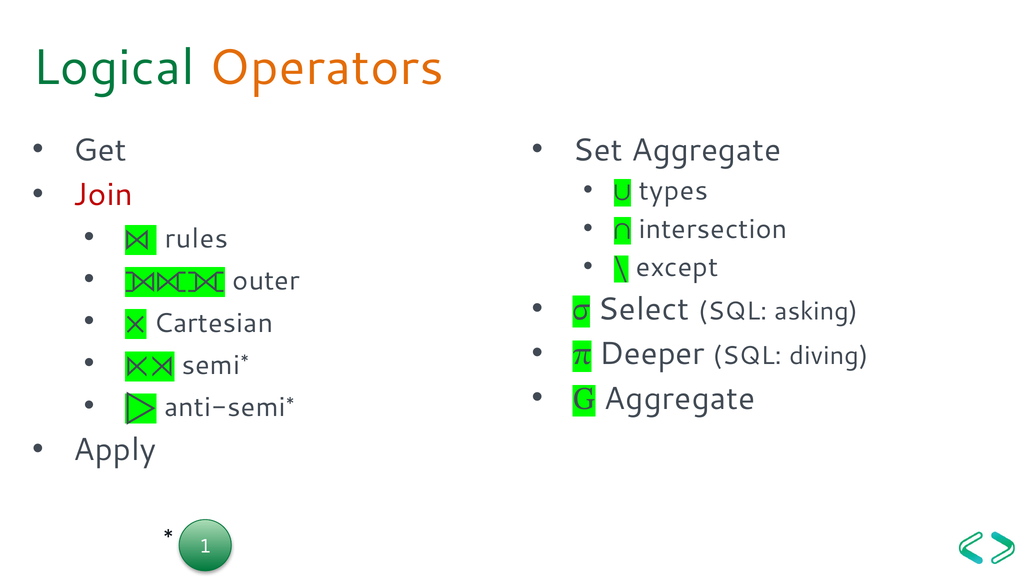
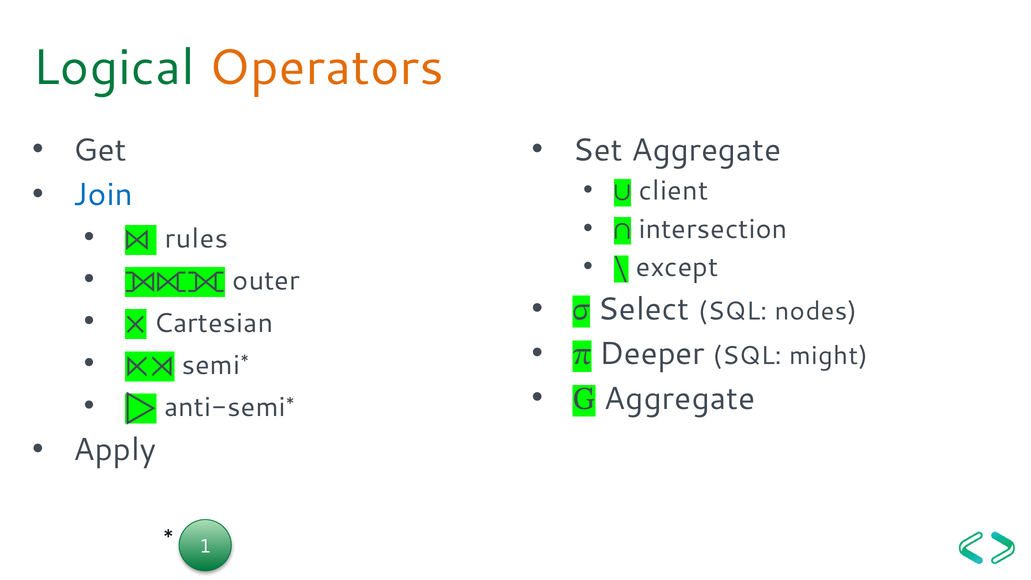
Join colour: red -> blue (103, 195)
types: types -> client (674, 191)
asking: asking -> nodes (816, 311)
diving: diving -> might (829, 356)
